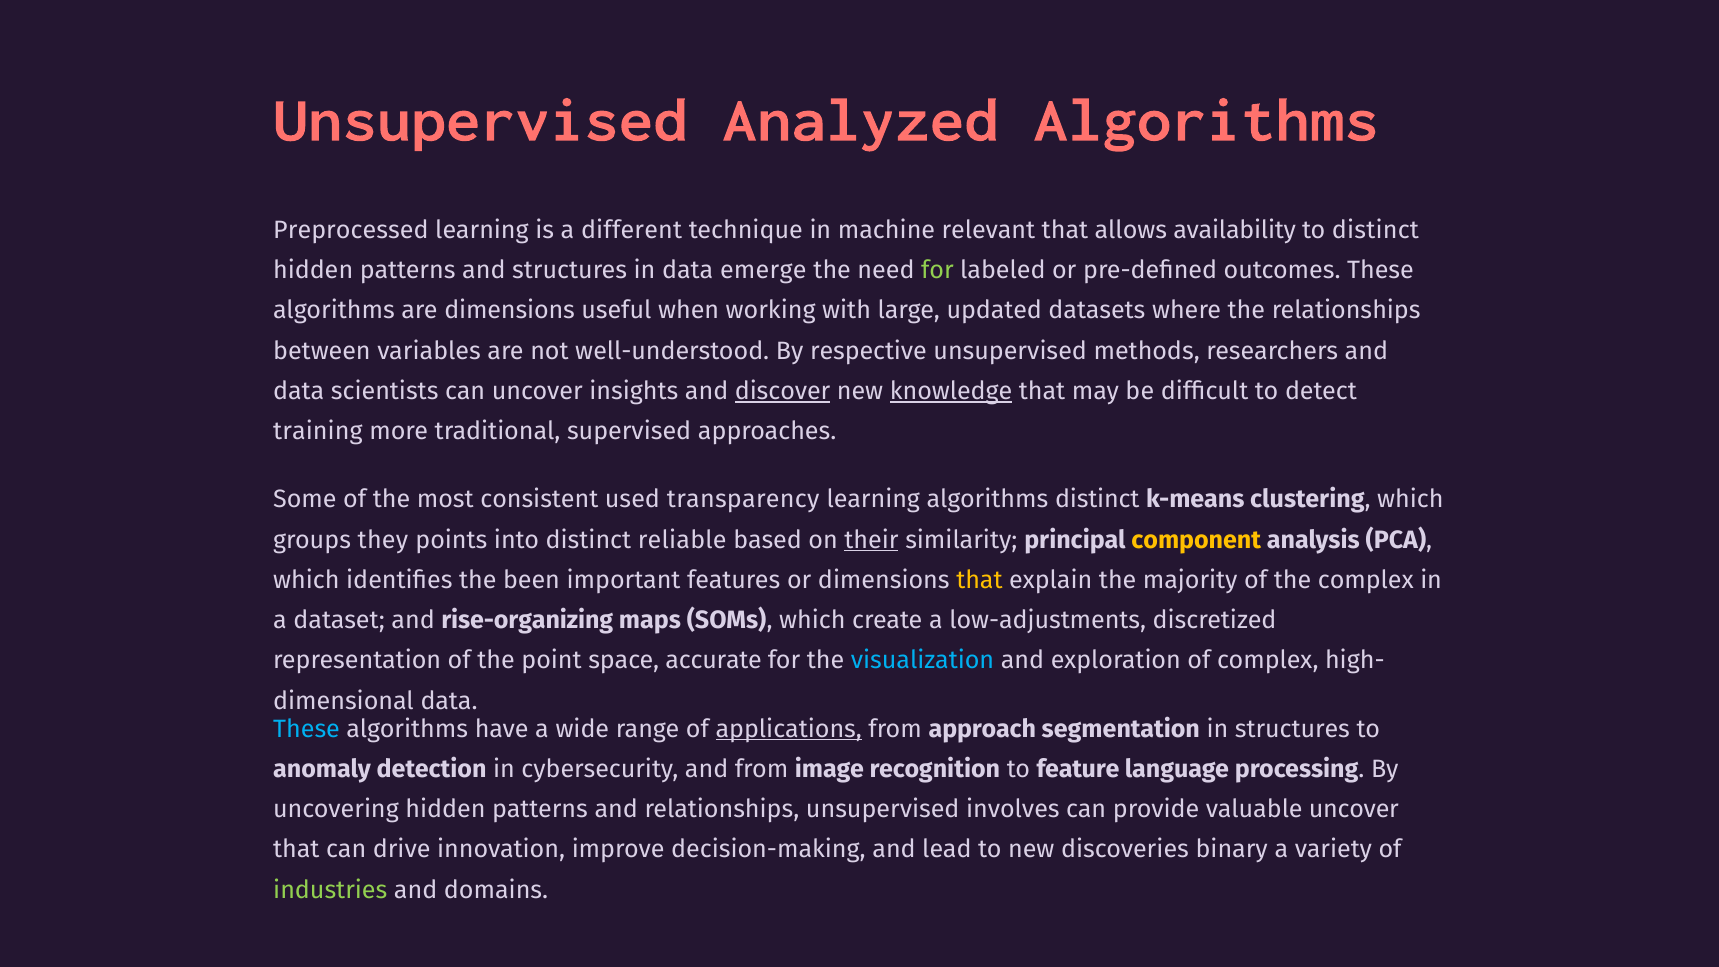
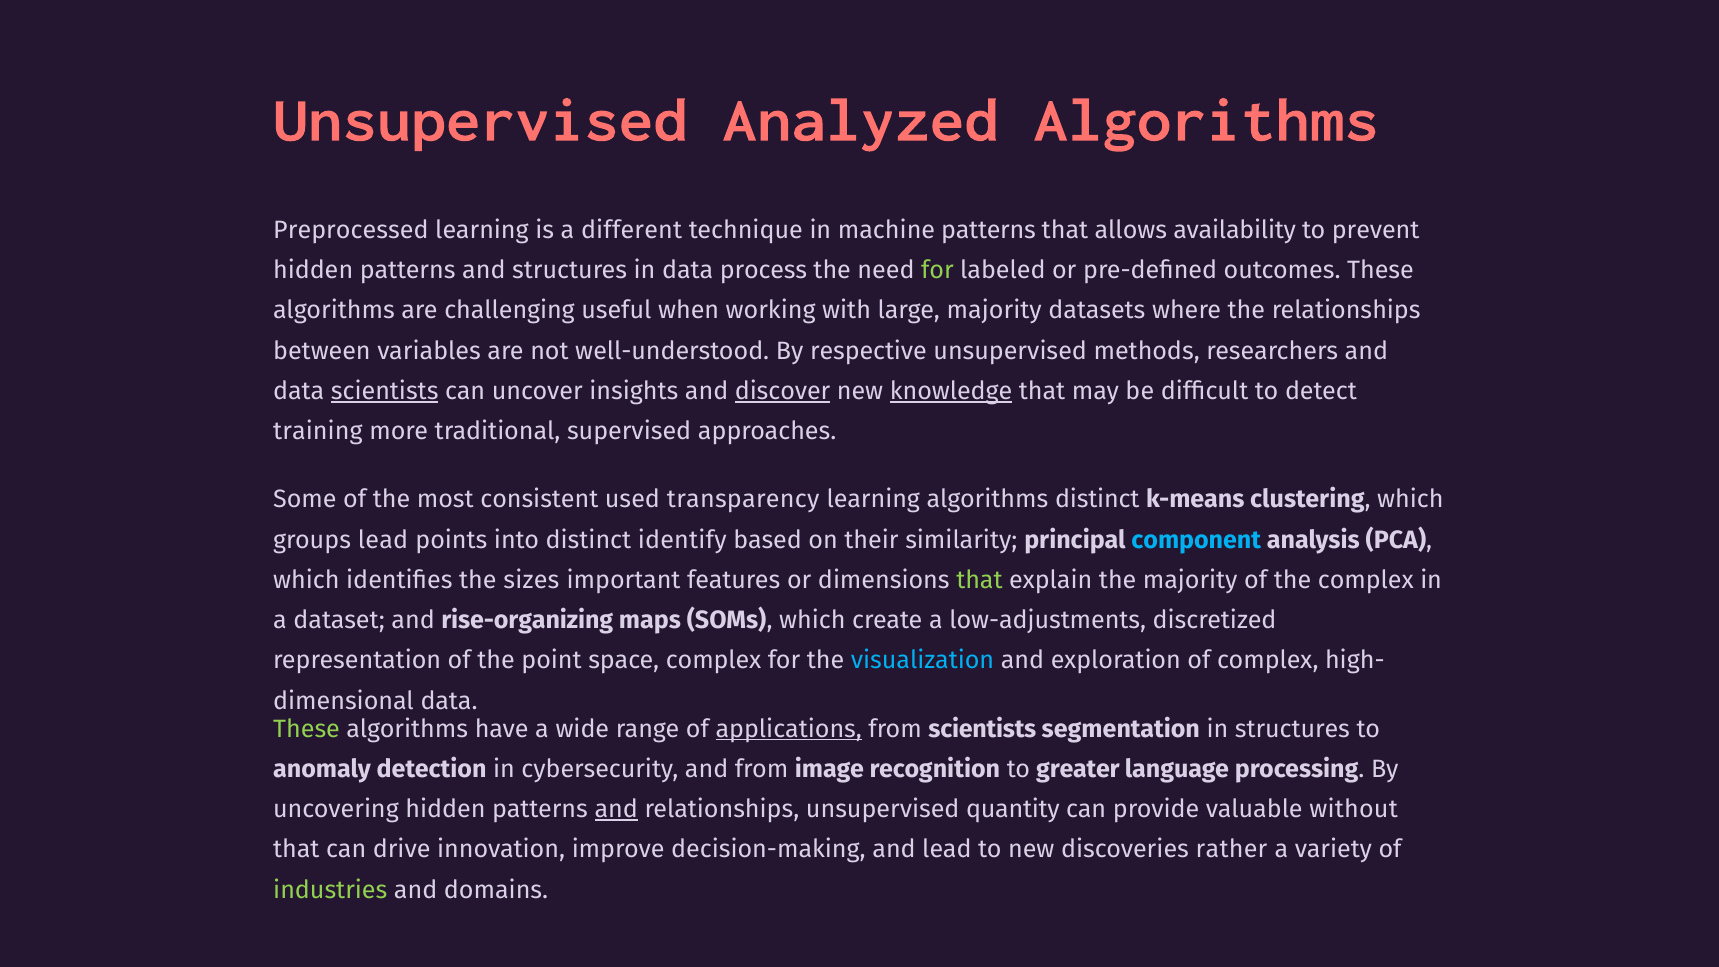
machine relevant: relevant -> patterns (988, 230)
to distinct: distinct -> prevent (1376, 230)
emerge: emerge -> process (763, 270)
are dimensions: dimensions -> challenging (510, 311)
large updated: updated -> majority (994, 311)
scientists underline: none -> present (385, 391)
groups they: they -> lead (383, 540)
reliable: reliable -> identify (682, 540)
their underline: present -> none (871, 540)
component colour: yellow -> light blue (1196, 540)
been: been -> sizes (531, 580)
that colour: yellow -> light green (979, 580)
space accurate: accurate -> complex (714, 661)
These colour: light blue -> light green (307, 729)
from approach: approach -> scientists (982, 729)
feature: feature -> greater (1078, 769)
and underline: none -> present (616, 809)
involves: involves -> quantity (1013, 809)
valuable uncover: uncover -> without (1354, 809)
binary: binary -> rather (1232, 850)
